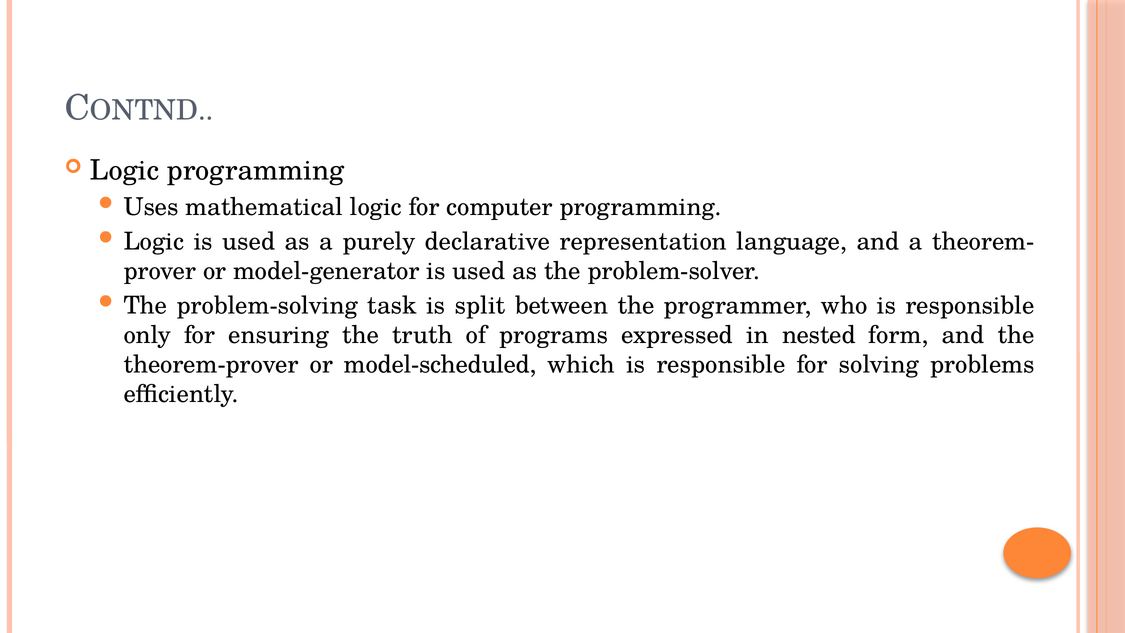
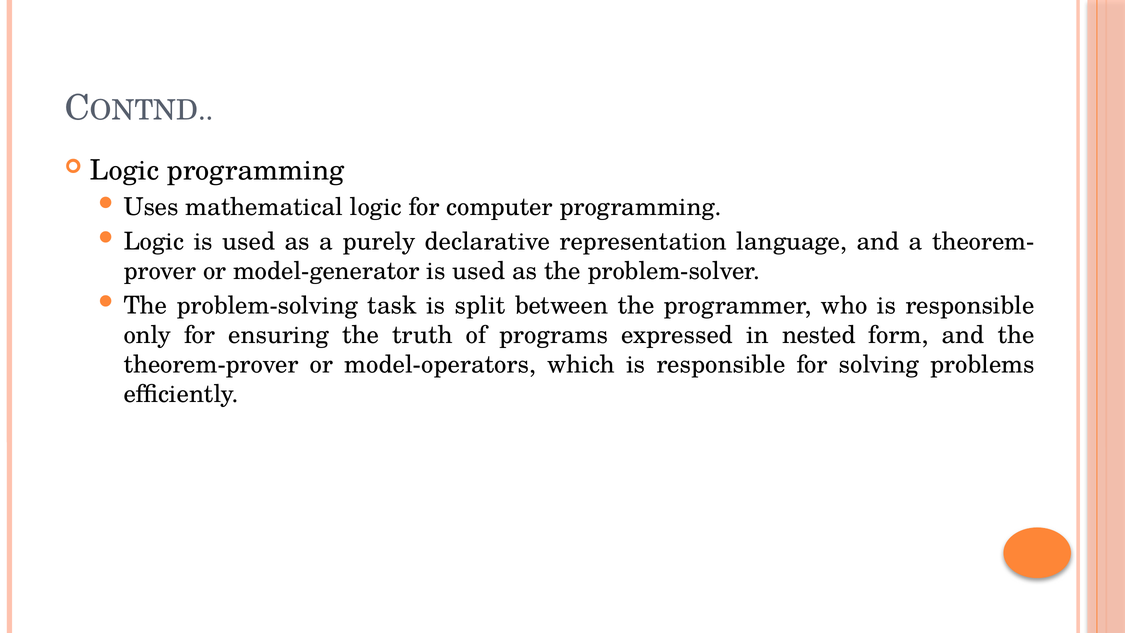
model-scheduled: model-scheduled -> model-operators (440, 364)
